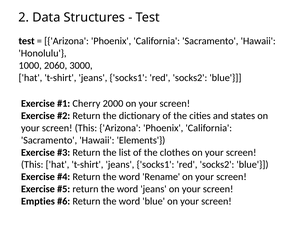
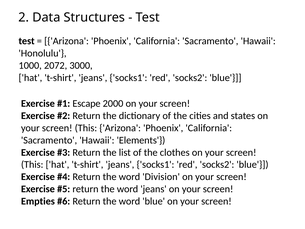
2060: 2060 -> 2072 (56, 65)
Cherry: Cherry -> Escape (87, 103)
Rename: Rename -> Division (161, 177)
